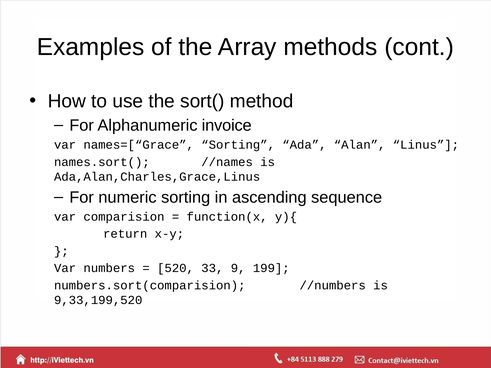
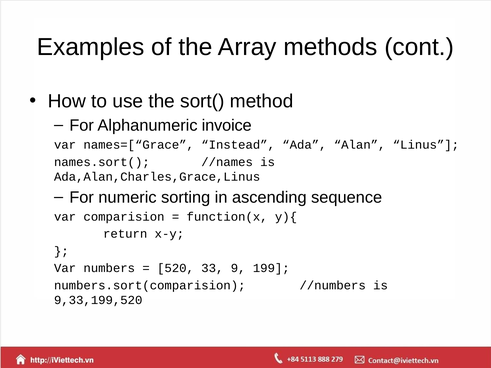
names=[“Grace Sorting: Sorting -> Instead (238, 145)
